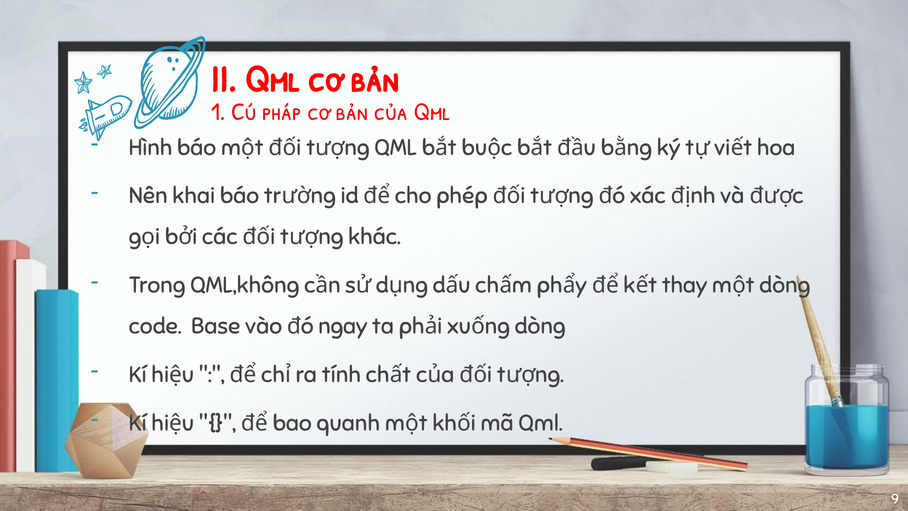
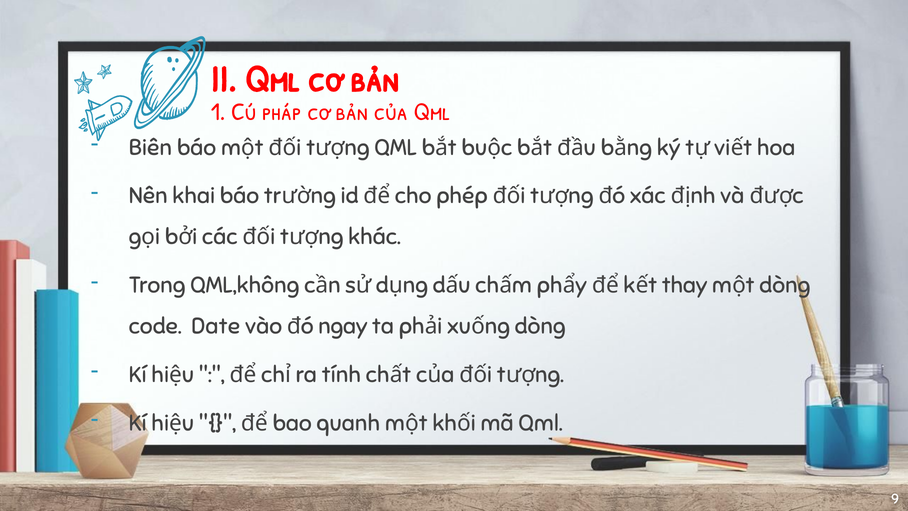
Hình: Hình -> Biên (150, 147)
Base: Base -> Date (216, 326)
